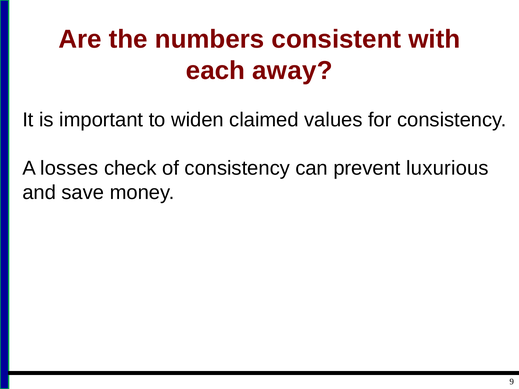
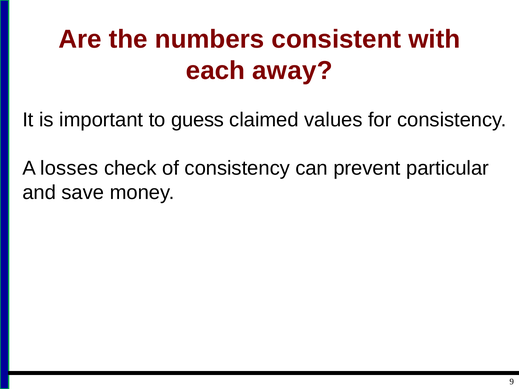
widen: widen -> guess (198, 120)
luxurious: luxurious -> particular (448, 168)
